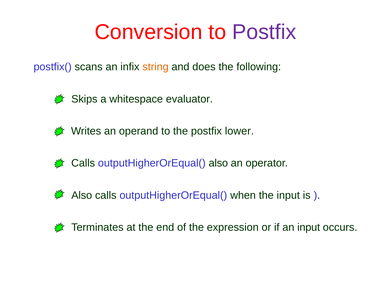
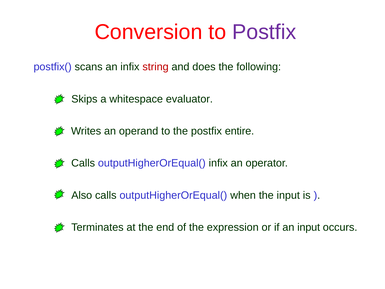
string colour: orange -> red (156, 67)
lower: lower -> entire (239, 131)
outputHigherOrEqual( also: also -> infix (218, 163)
